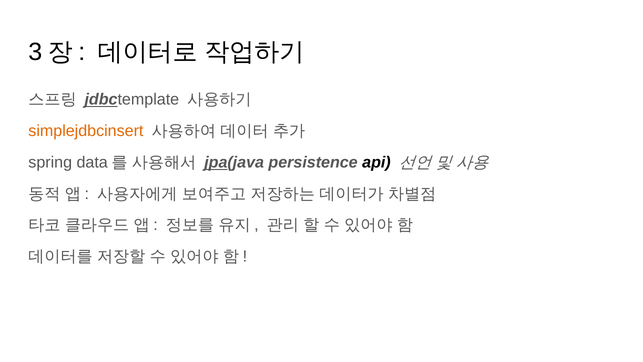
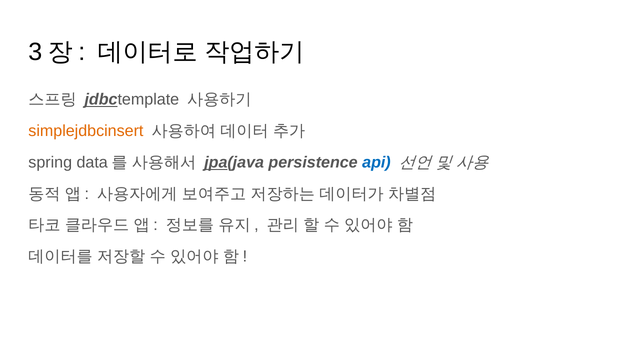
api colour: black -> blue (376, 162)
